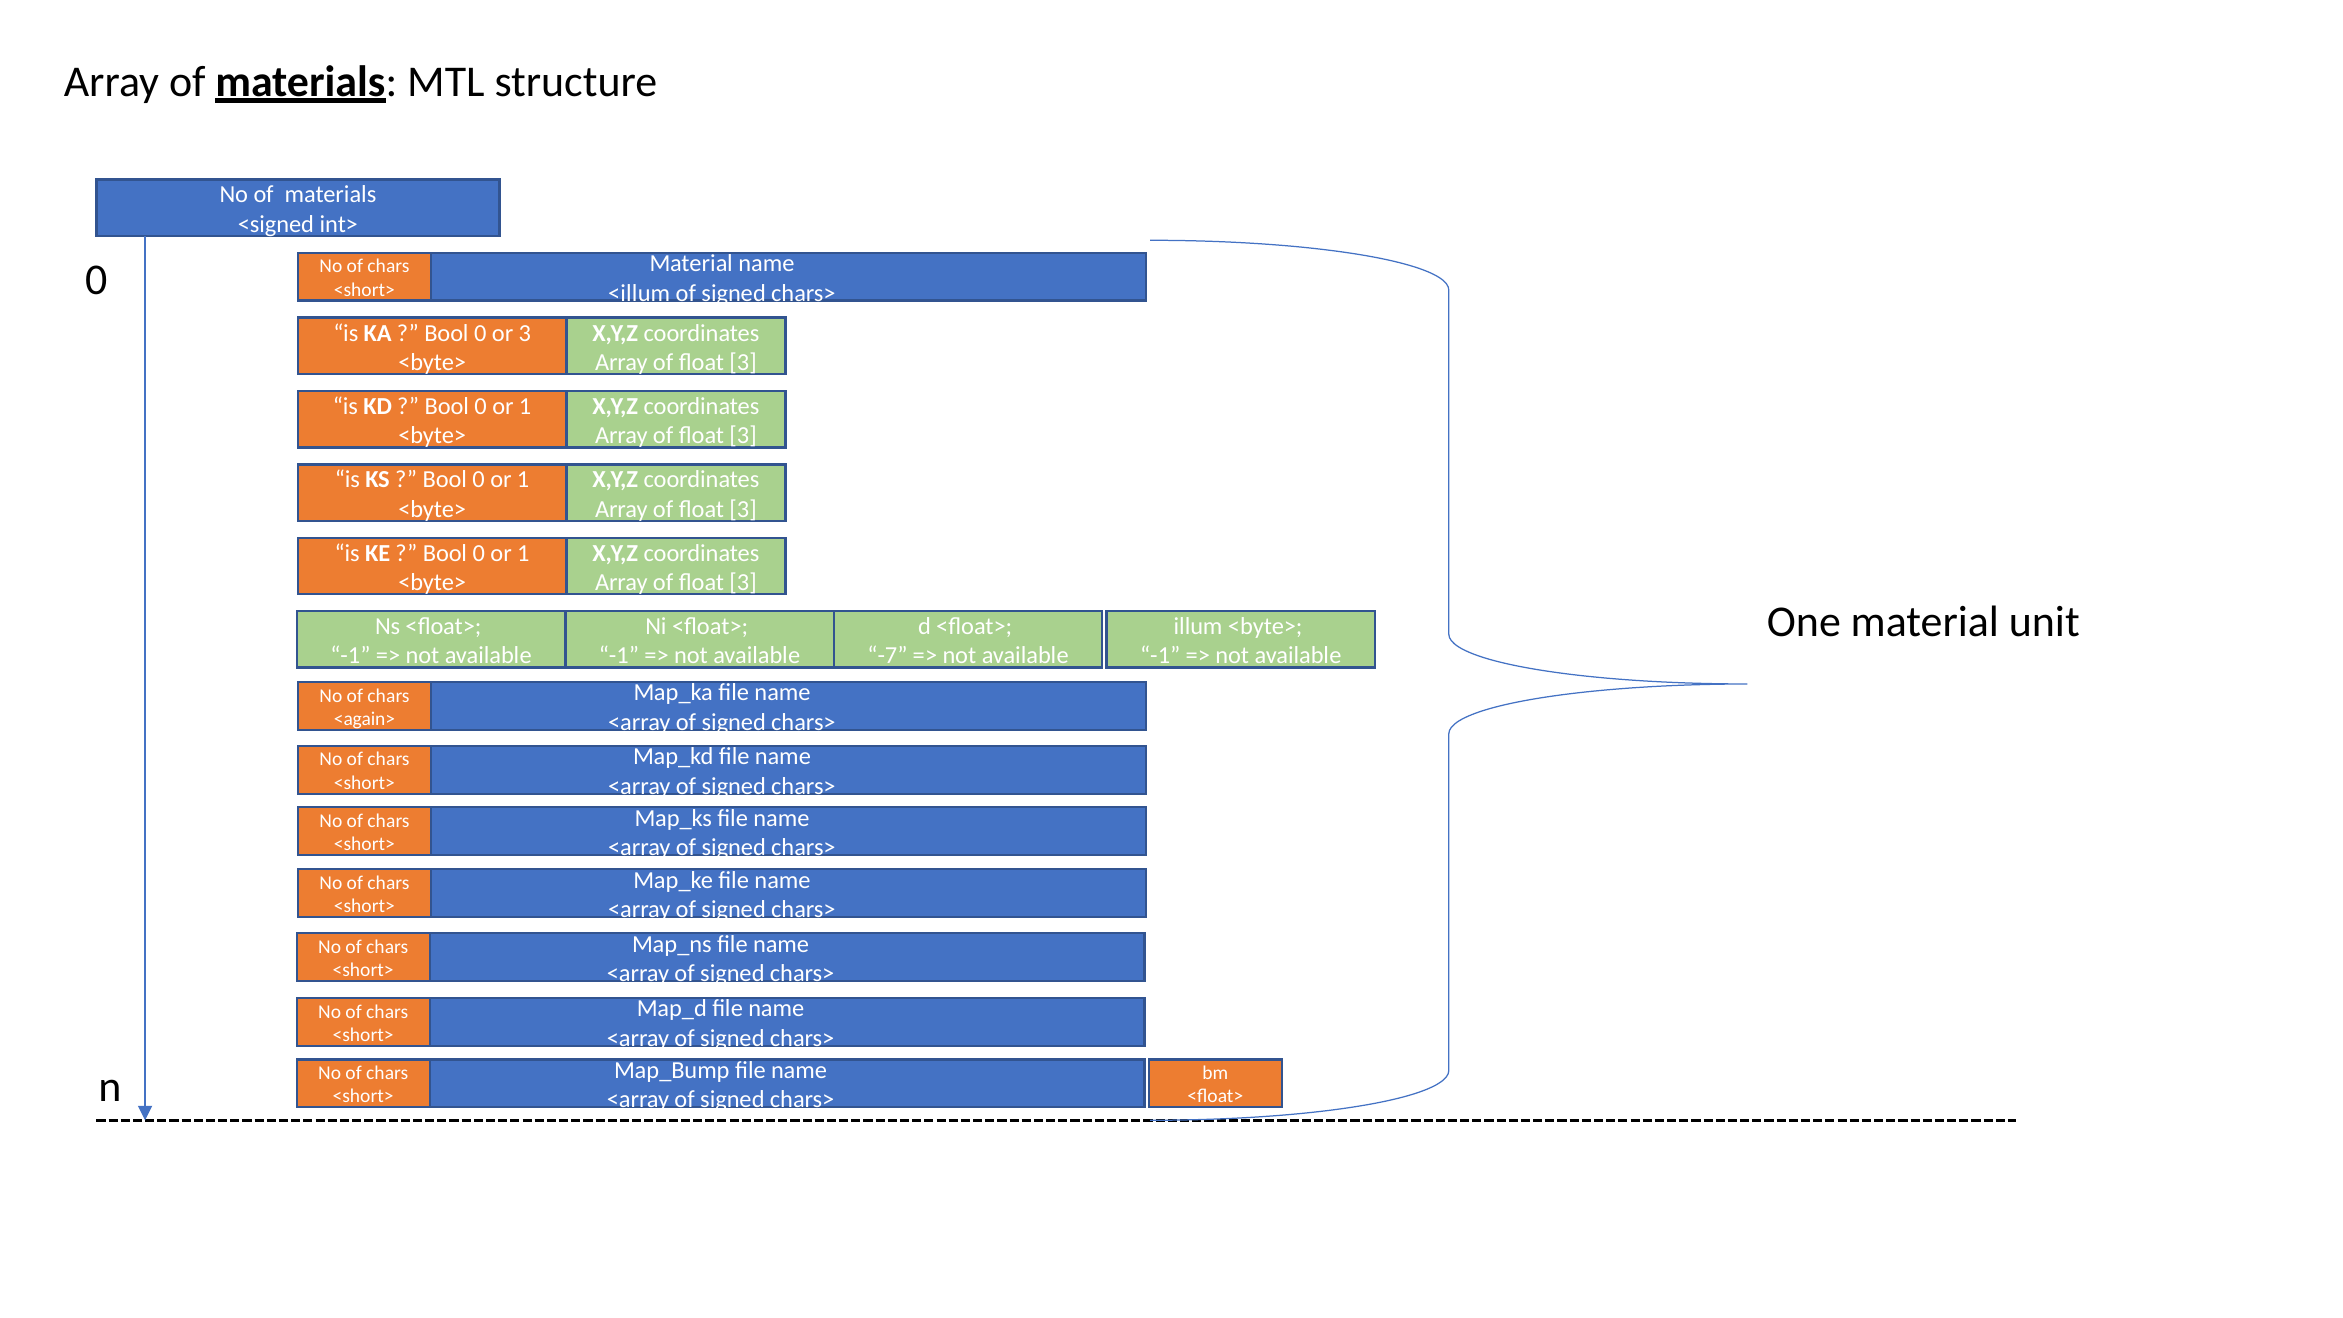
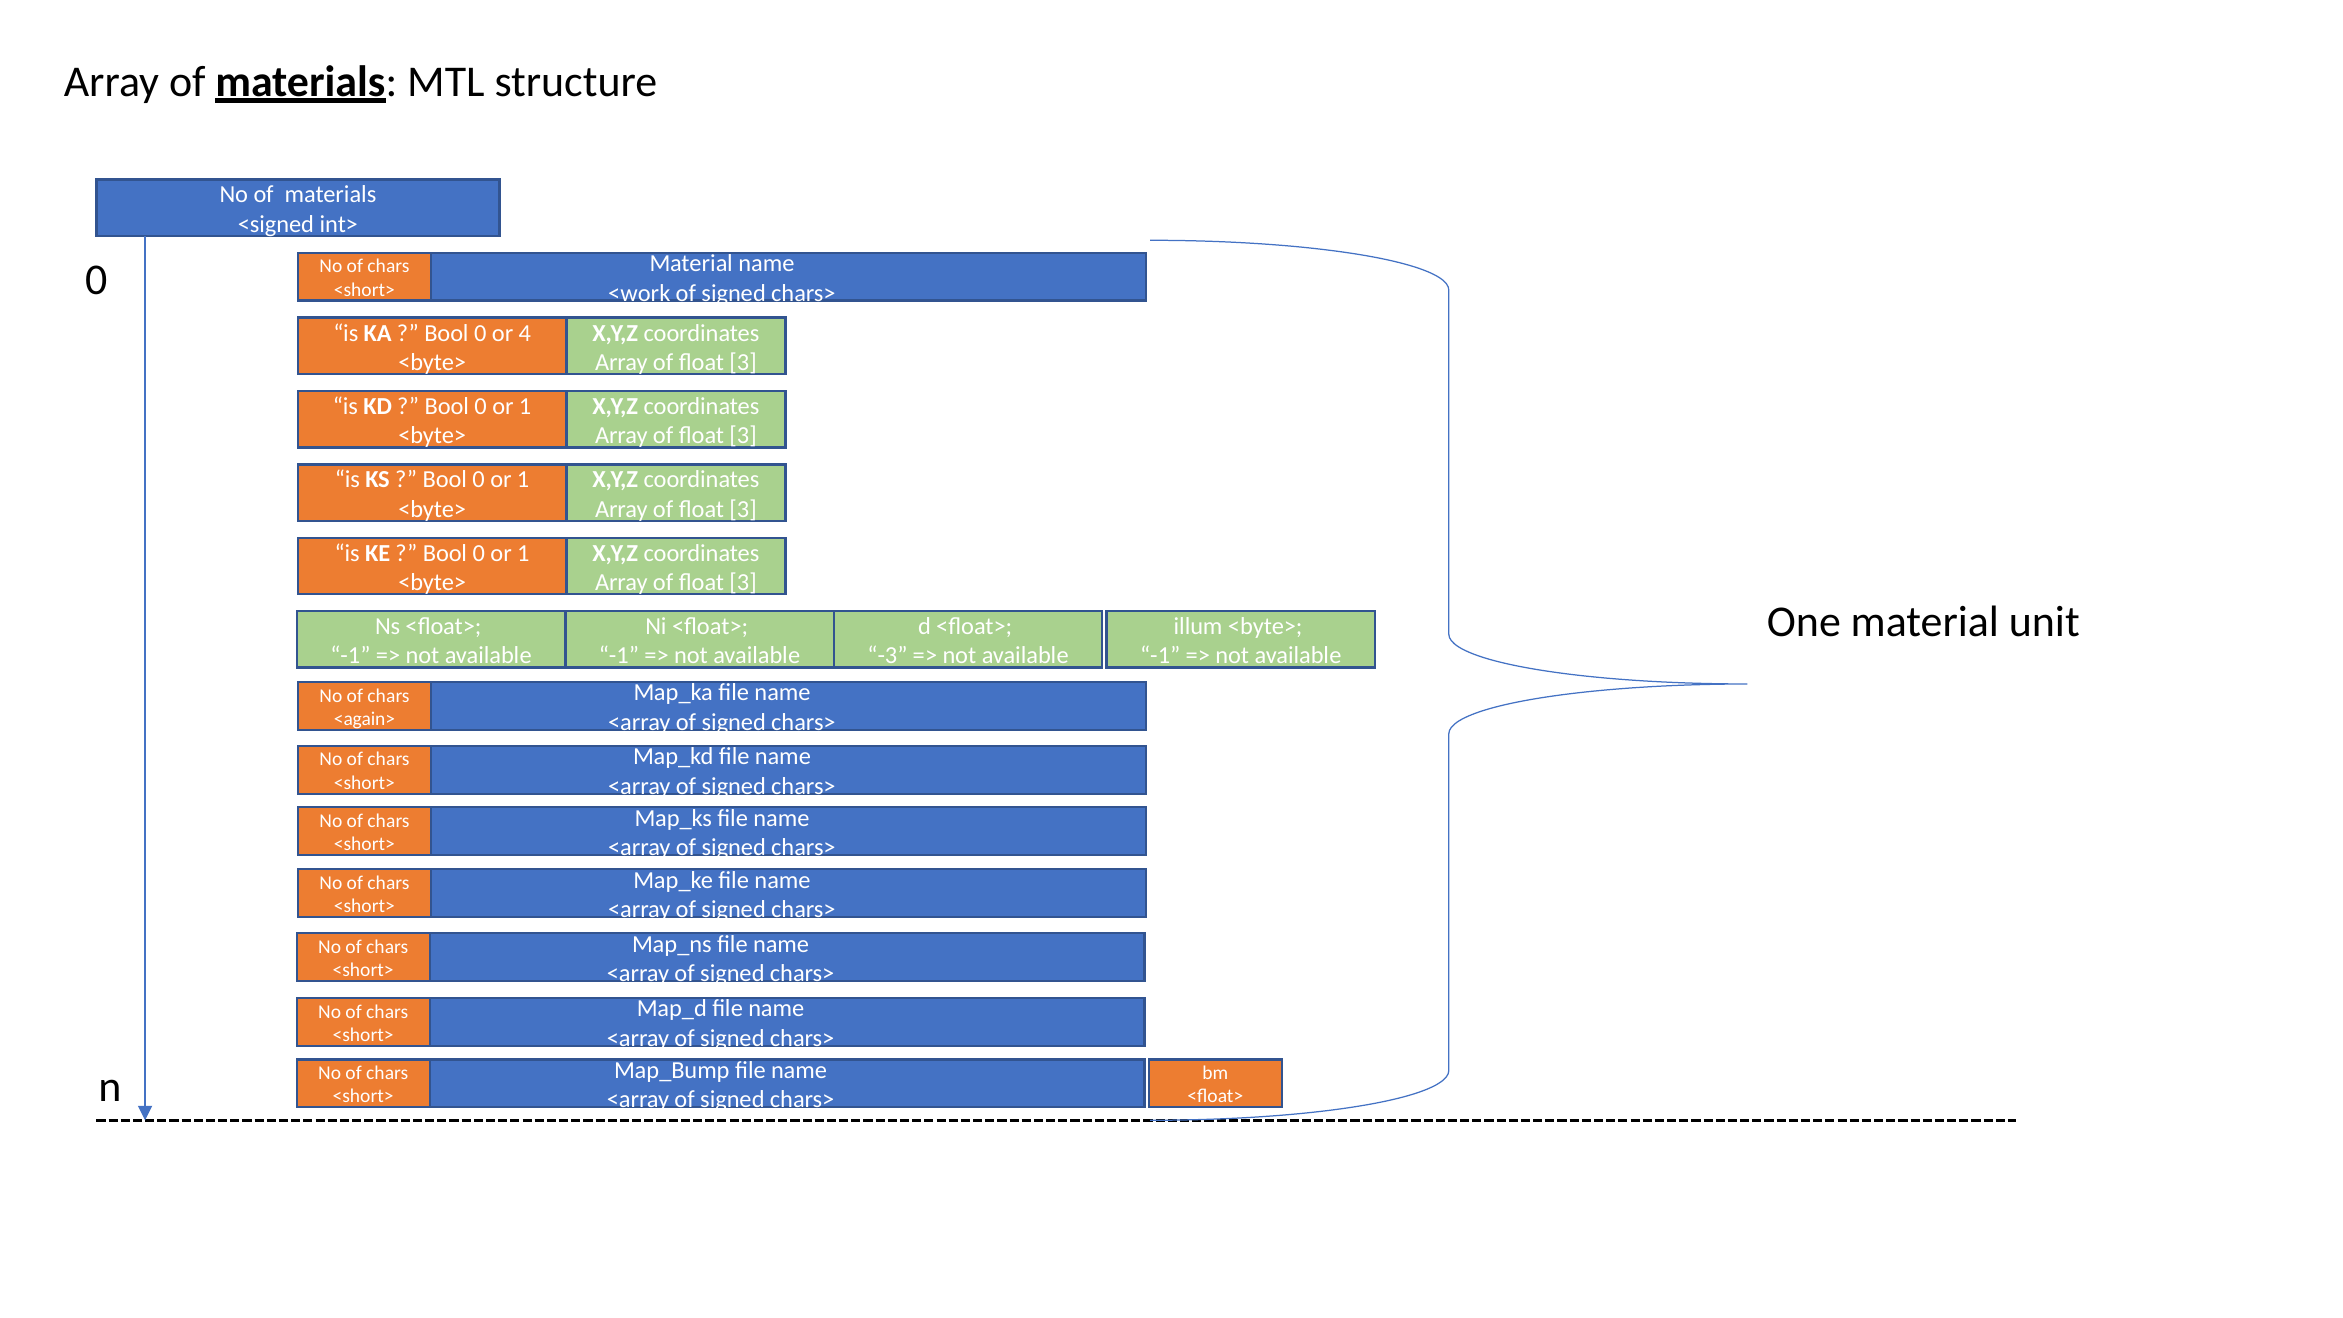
<illum: <illum -> <work (639, 293)
or 3: 3 -> 4 (525, 333)
-7: -7 -> -3 (887, 656)
